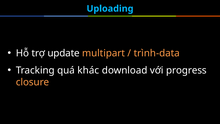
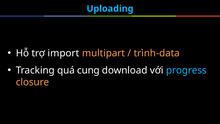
update: update -> import (63, 53)
khác: khác -> cung (88, 70)
progress colour: white -> light blue (186, 70)
